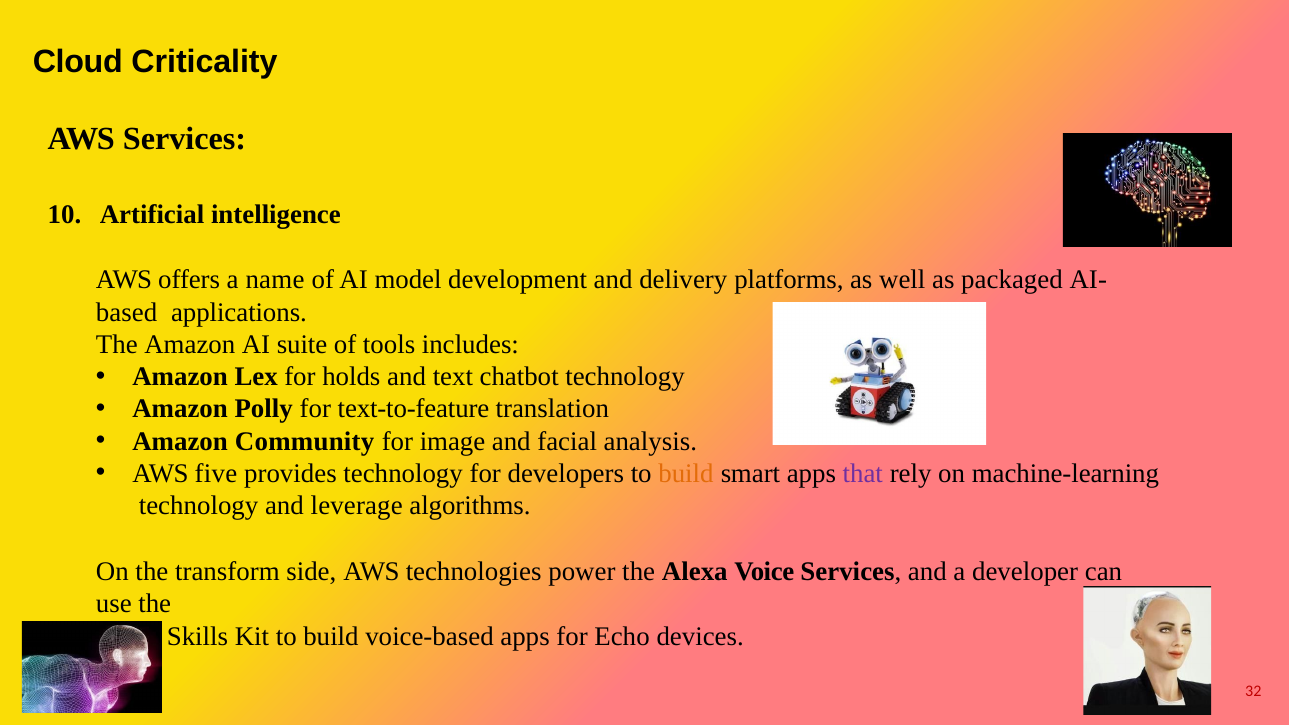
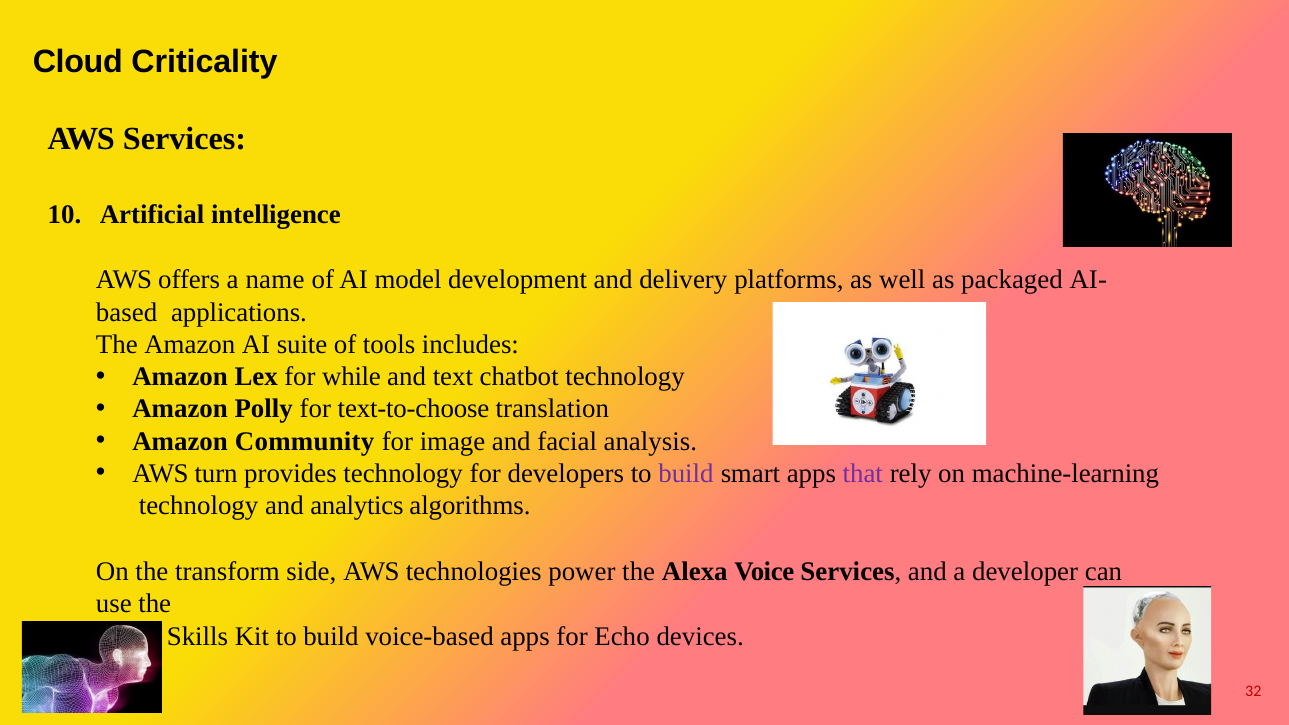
holds: holds -> while (351, 377)
text-to-feature: text-to-feature -> text-to-choose (413, 409)
five: five -> turn (216, 474)
build colour: orange -> purple (686, 474)
leverage: leverage -> analytics (357, 506)
